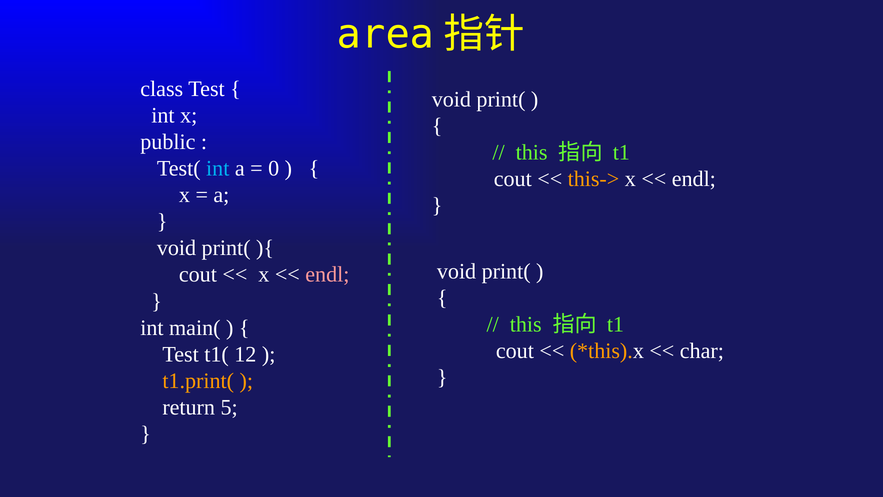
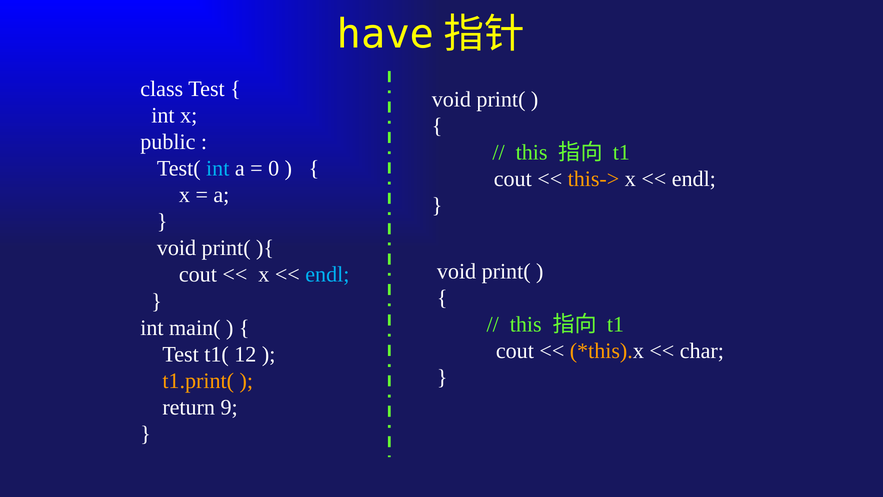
area: area -> have (386, 34)
endl colour: pink -> light blue (327, 275)
5: 5 -> 9 (229, 407)
